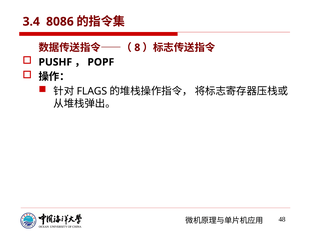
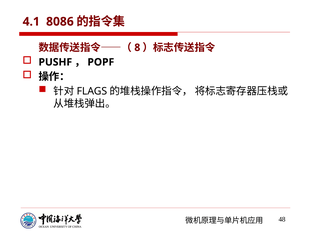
3.4: 3.4 -> 4.1 (31, 22)
